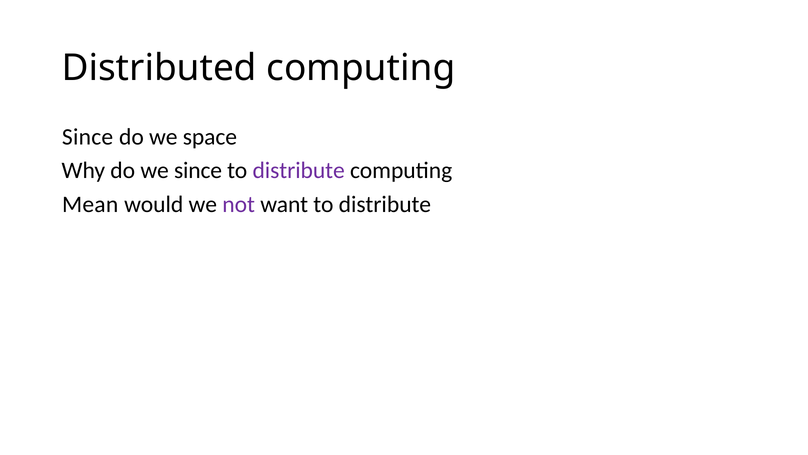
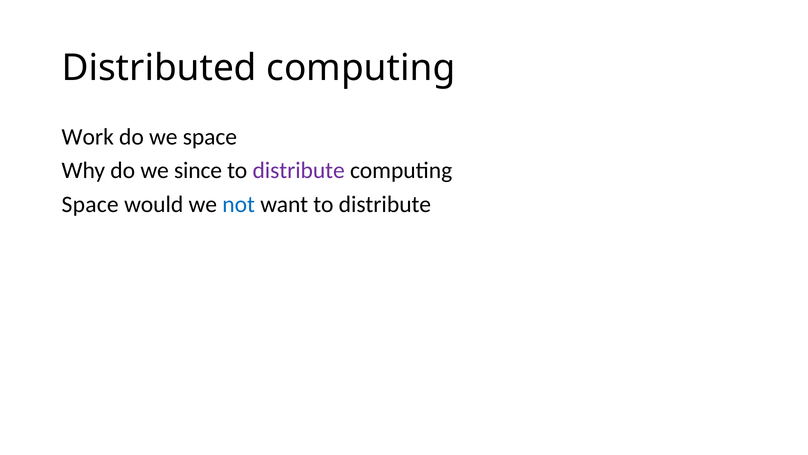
Since: Since -> Work (88, 137)
Mean: Mean -> Space (90, 204)
not colour: purple -> blue (239, 204)
